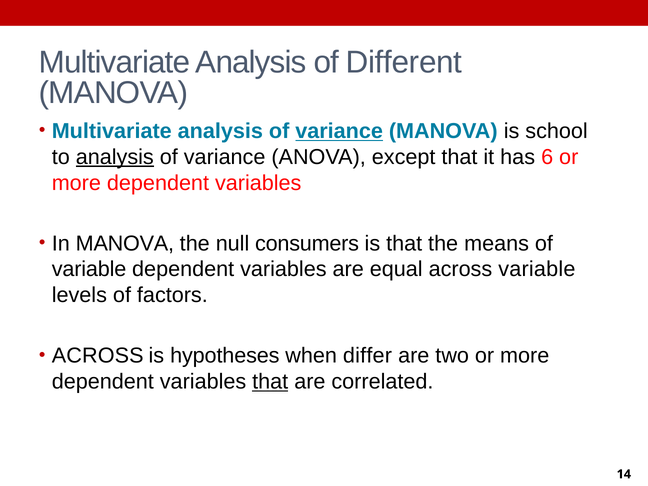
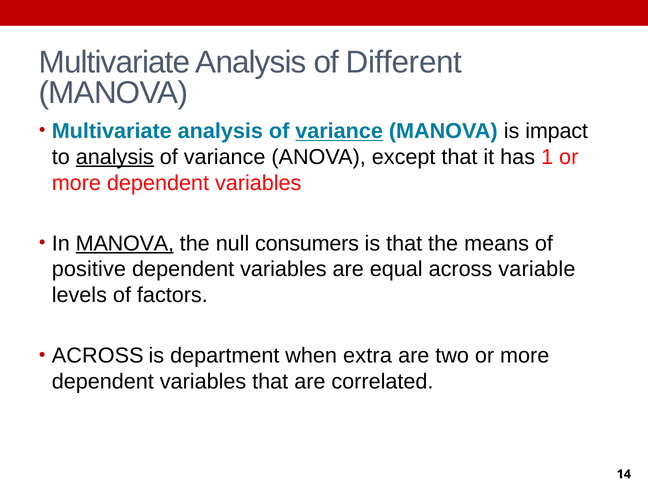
school: school -> impact (557, 131)
6: 6 -> 1 (547, 157)
MANOVA underline: none -> present (125, 243)
variable: variable -> positive (89, 269)
hypotheses: hypotheses -> department (225, 356)
differ: differ -> extra (367, 356)
that underline: present -> none (270, 382)
